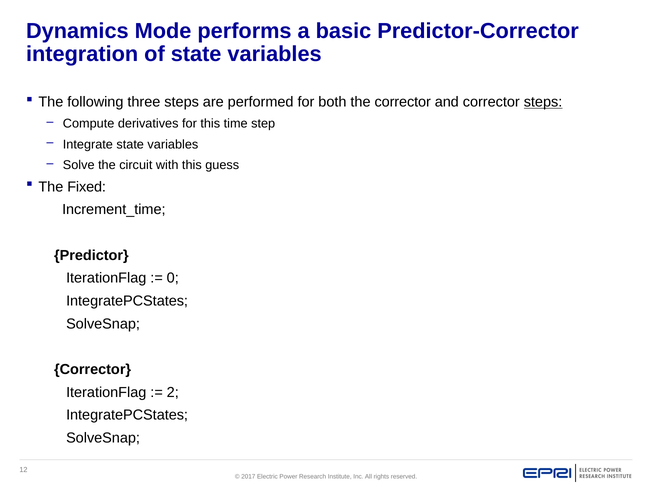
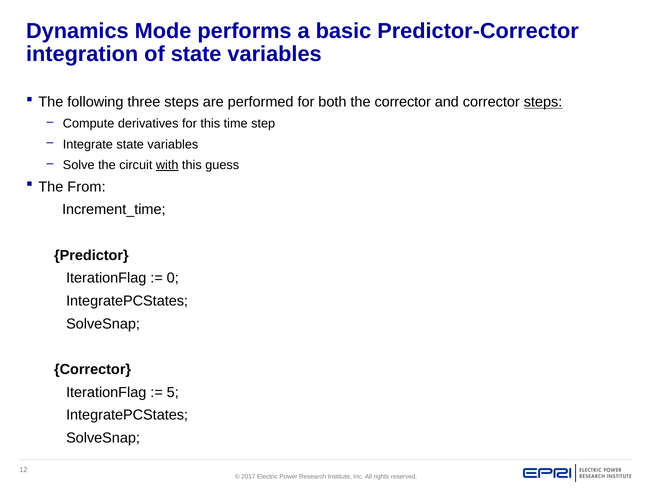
with underline: none -> present (167, 165)
Fixed: Fixed -> From (87, 187)
2: 2 -> 5 (173, 392)
